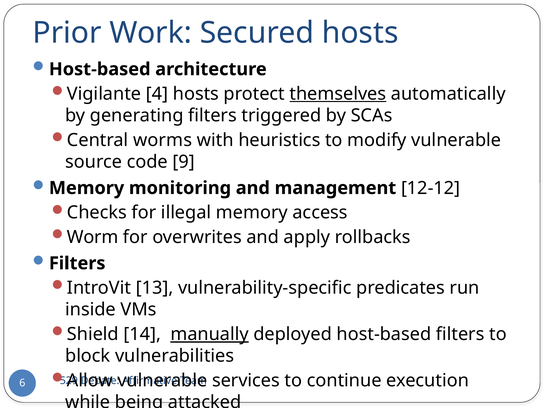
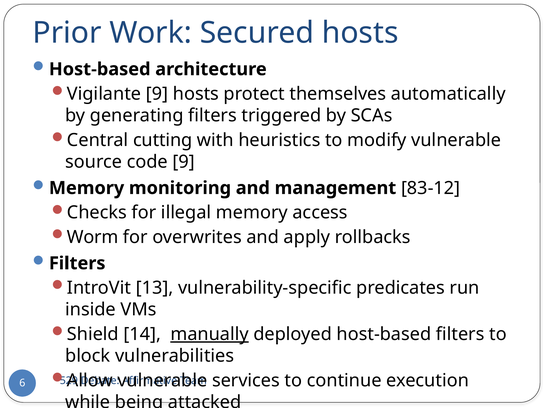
Vigilante 4: 4 -> 9 (157, 94)
themselves underline: present -> none (338, 94)
worms: worms -> cutting (163, 140)
12-12: 12-12 -> 83-12 (431, 188)
